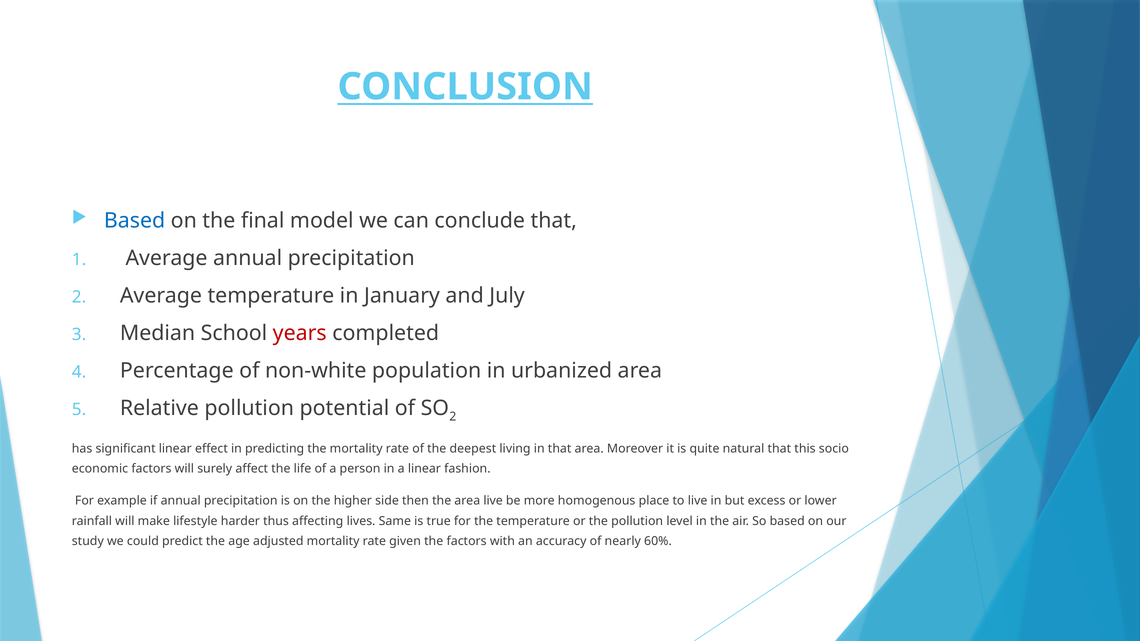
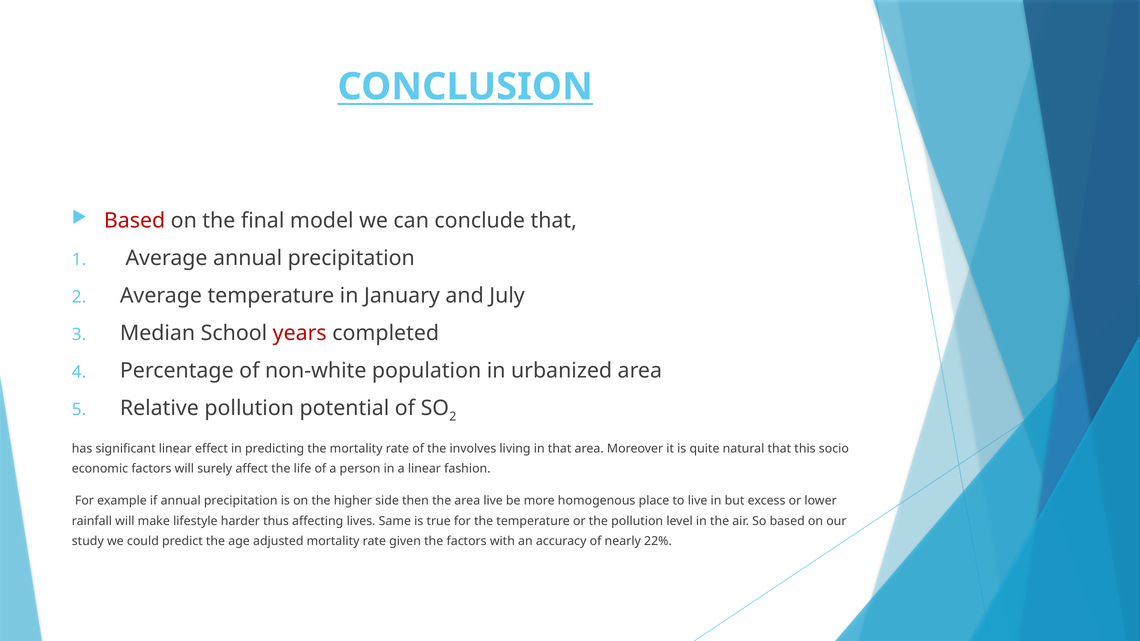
Based colour: blue -> red (135, 221)
deepest: deepest -> involves (473, 449)
60%: 60% -> 22% (658, 541)
